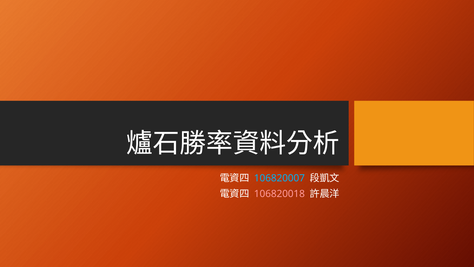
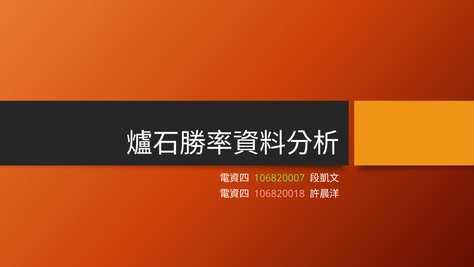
106820007 colour: light blue -> light green (279, 178)
